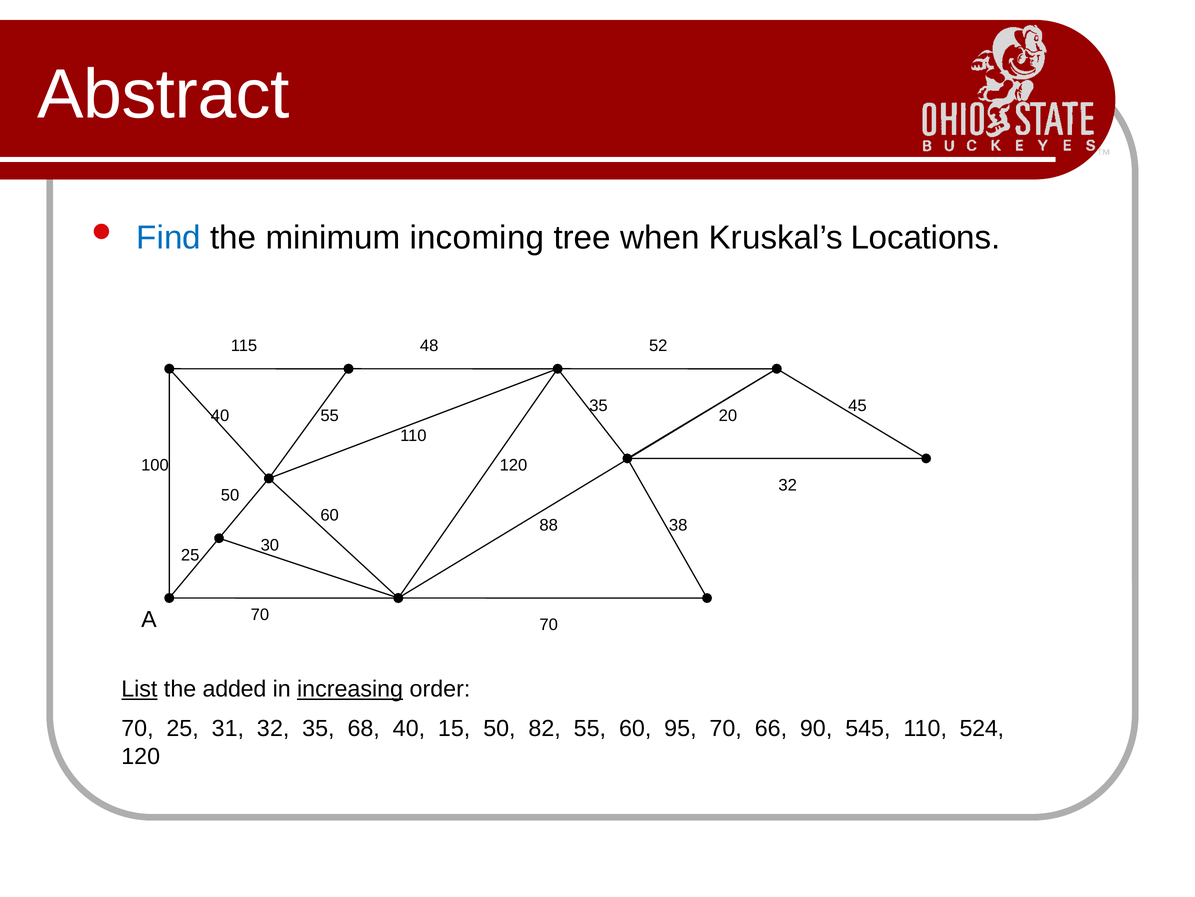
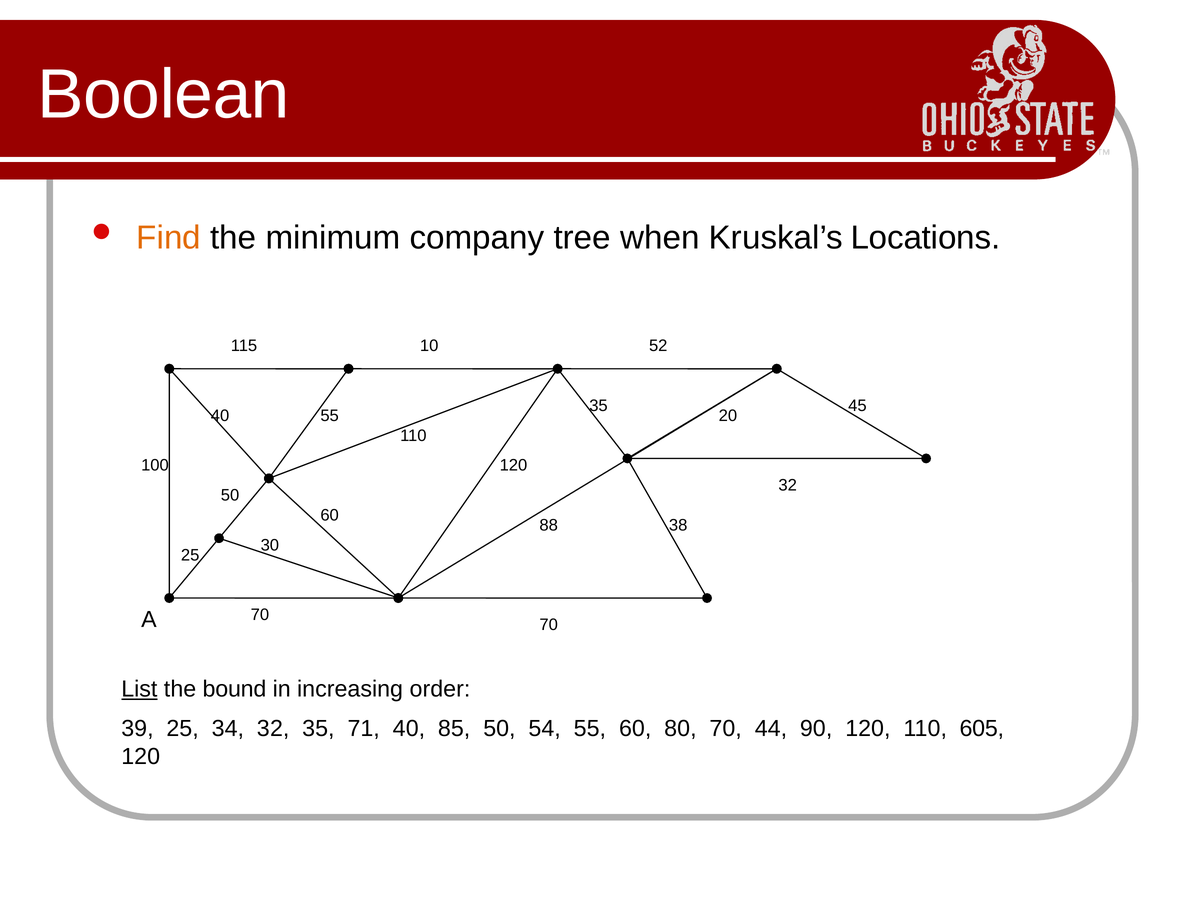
Abstract: Abstract -> Boolean (163, 94)
Find colour: blue -> orange (169, 237)
incoming: incoming -> company (477, 237)
48: 48 -> 10 (429, 346)
added: added -> bound (234, 689)
increasing underline: present -> none (350, 689)
70: 70 -> 39 (137, 728)
31: 31 -> 34 (228, 728)
68: 68 -> 71 (364, 728)
15: 15 -> 85 (454, 728)
82: 82 -> 54 (545, 728)
95: 95 -> 80 (680, 728)
66: 66 -> 44 (771, 728)
90 545: 545 -> 120 (868, 728)
524: 524 -> 605 (982, 728)
